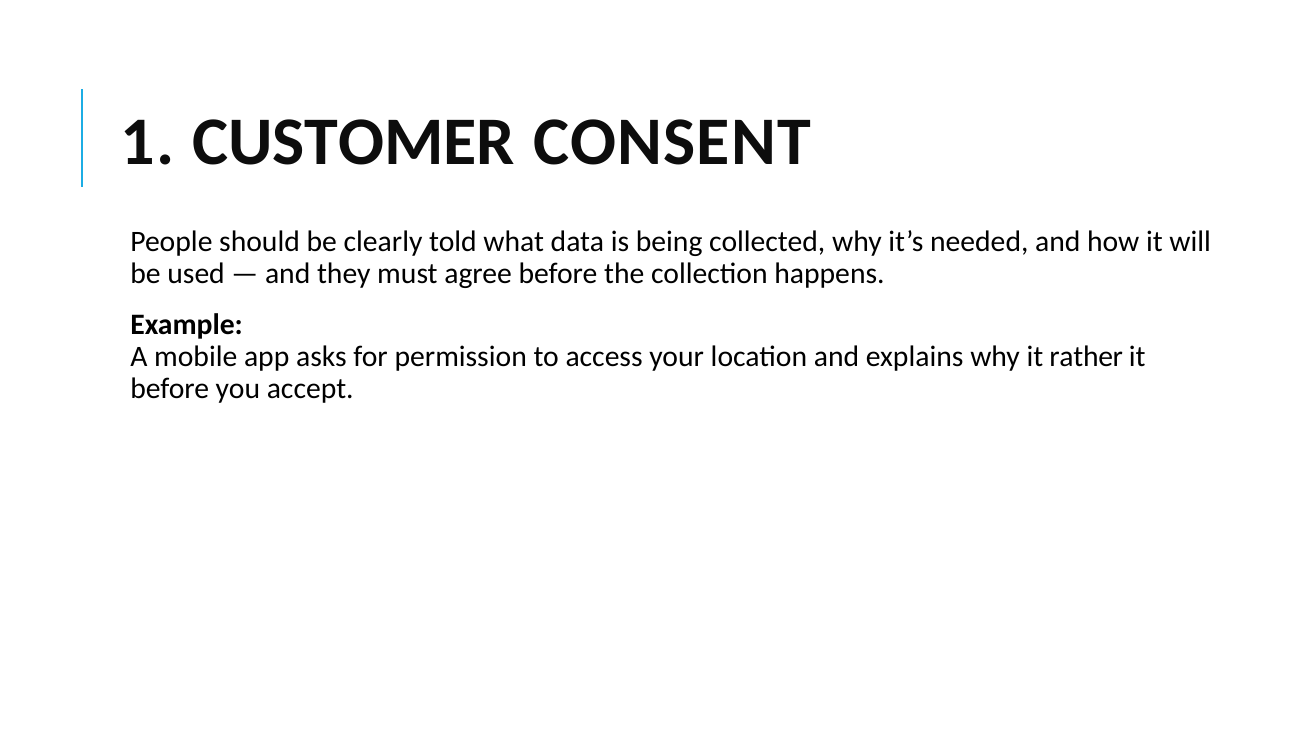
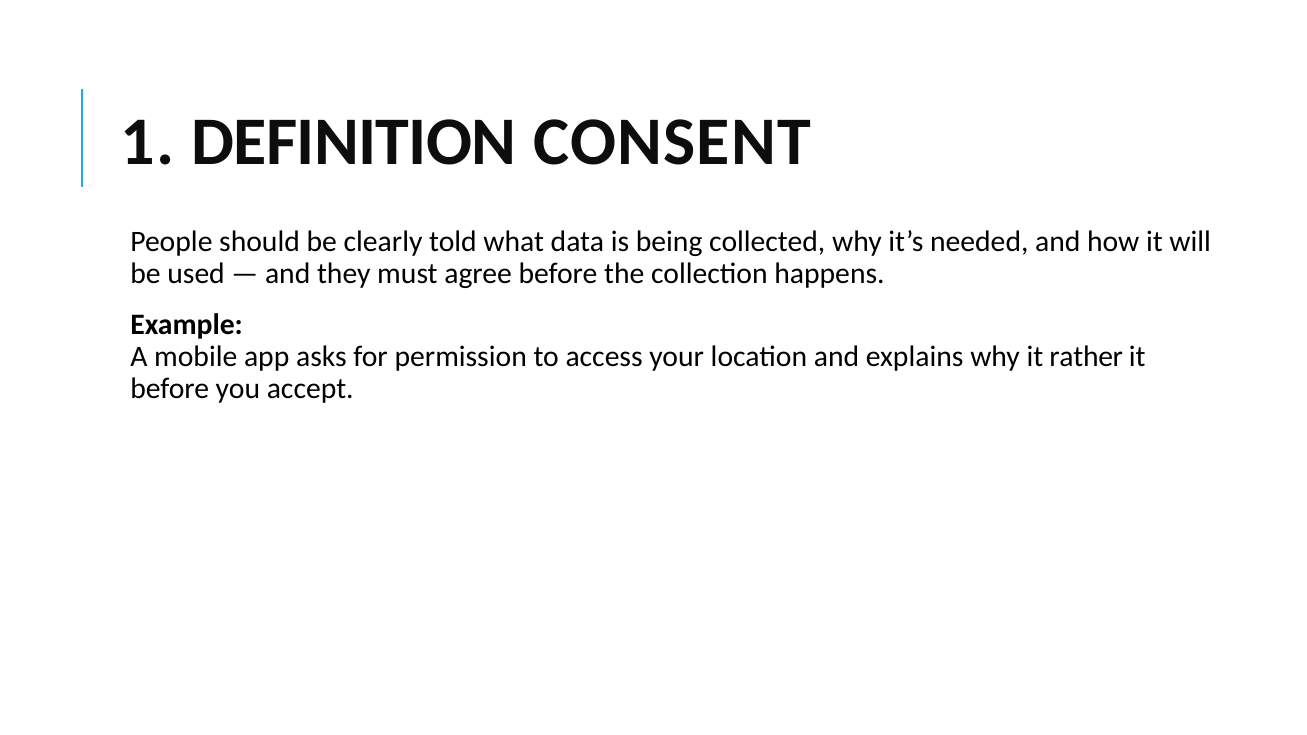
CUSTOMER: CUSTOMER -> DEFINITION (354, 142)
